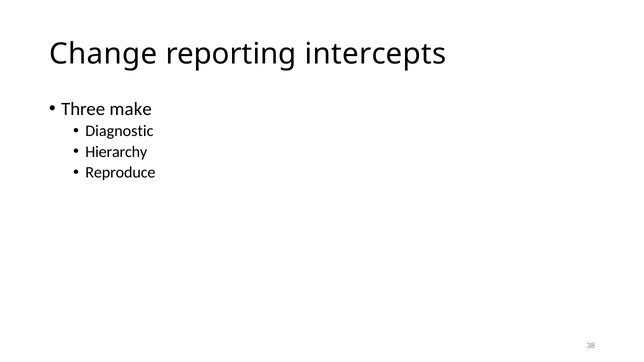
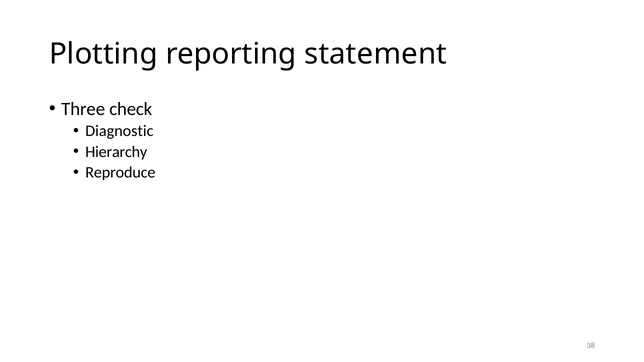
Change: Change -> Plotting (103, 54)
intercepts: intercepts -> statement (376, 54)
make: make -> check (131, 109)
